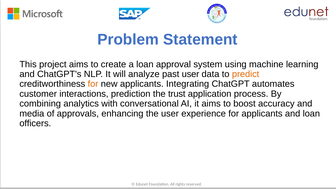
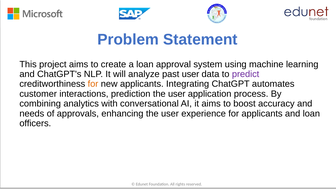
predict colour: orange -> purple (246, 74)
trust: trust -> user (177, 94)
media: media -> needs (32, 114)
